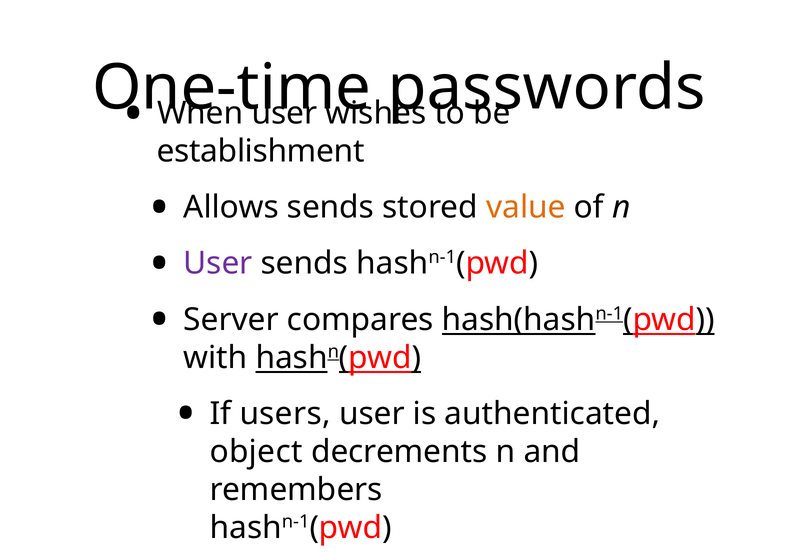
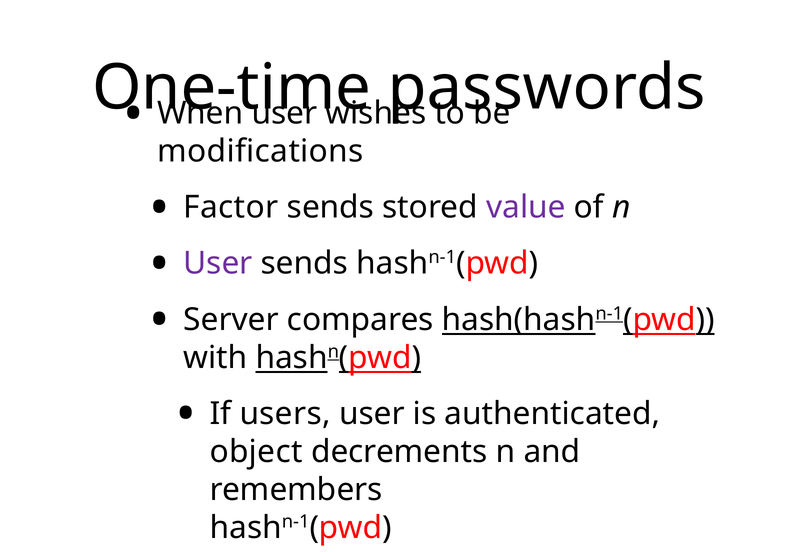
establishment: establishment -> modifications (260, 151)
Allows: Allows -> Factor (231, 208)
value colour: orange -> purple (526, 208)
